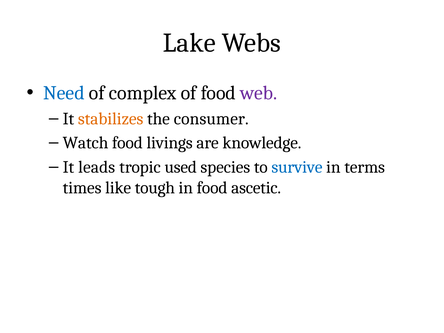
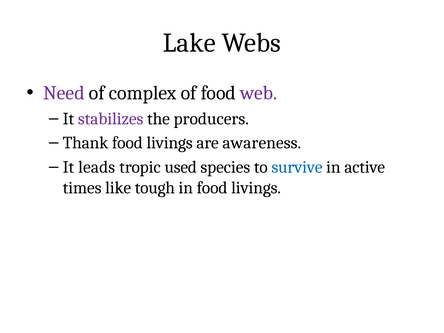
Need colour: blue -> purple (64, 93)
stabilizes colour: orange -> purple (111, 119)
consumer: consumer -> producers (211, 119)
Watch: Watch -> Thank (86, 143)
knowledge: knowledge -> awareness (262, 143)
terms: terms -> active (365, 167)
in food ascetic: ascetic -> livings (256, 188)
